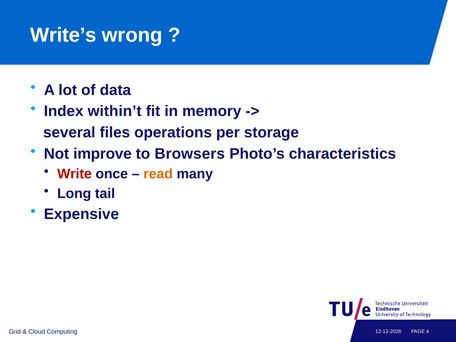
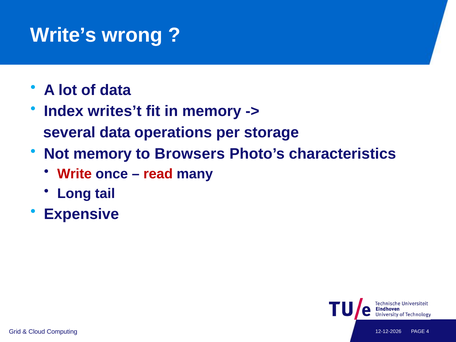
within’t: within’t -> writes’t (115, 111)
several files: files -> data (115, 133)
Not improve: improve -> memory (103, 154)
read colour: orange -> red (158, 174)
